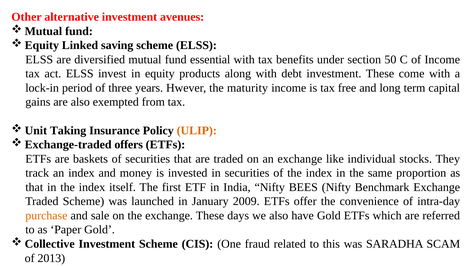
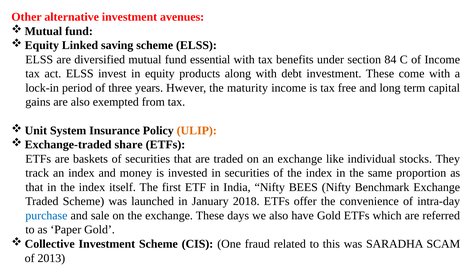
50: 50 -> 84 (390, 60)
Taking: Taking -> System (68, 131)
offers: offers -> share (129, 145)
2009: 2009 -> 2018 (246, 202)
purchase colour: orange -> blue (46, 216)
